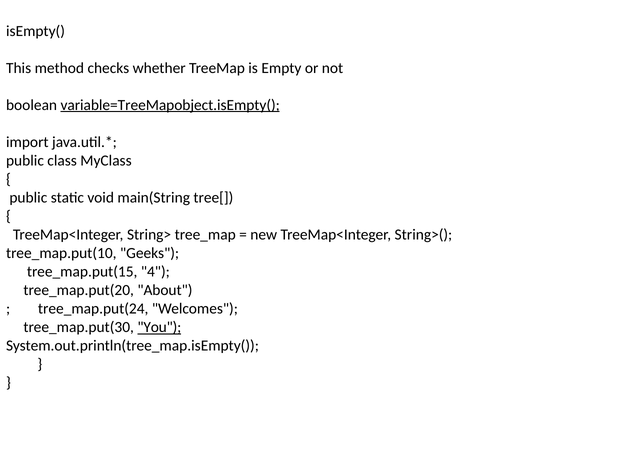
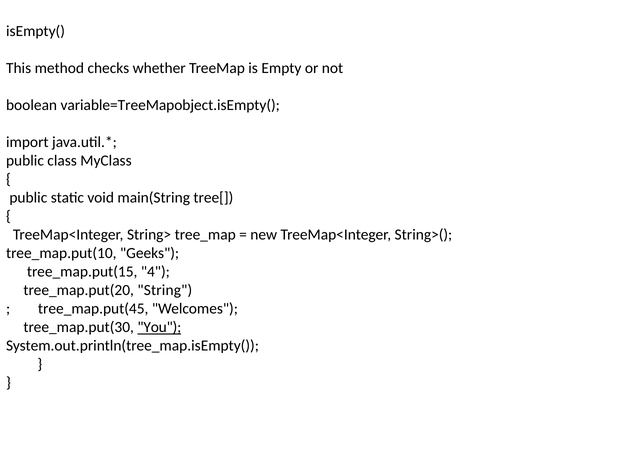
variable=TreeMapobject.isEmpty( underline: present -> none (170, 105)
About: About -> String (165, 290)
tree_map.put(24: tree_map.put(24 -> tree_map.put(45 (93, 309)
